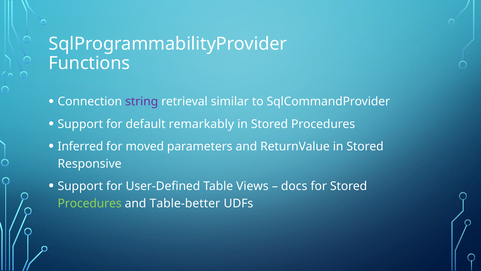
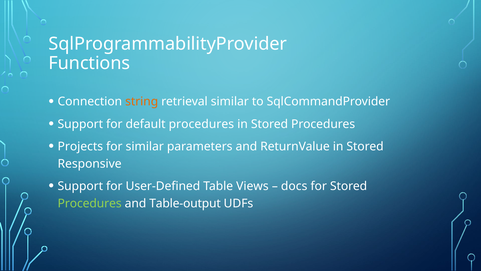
string colour: purple -> orange (142, 101)
default remarkably: remarkably -> procedures (201, 124)
Inferred: Inferred -> Projects (80, 146)
for moved: moved -> similar (145, 146)
Table-better: Table-better -> Table-output (185, 203)
